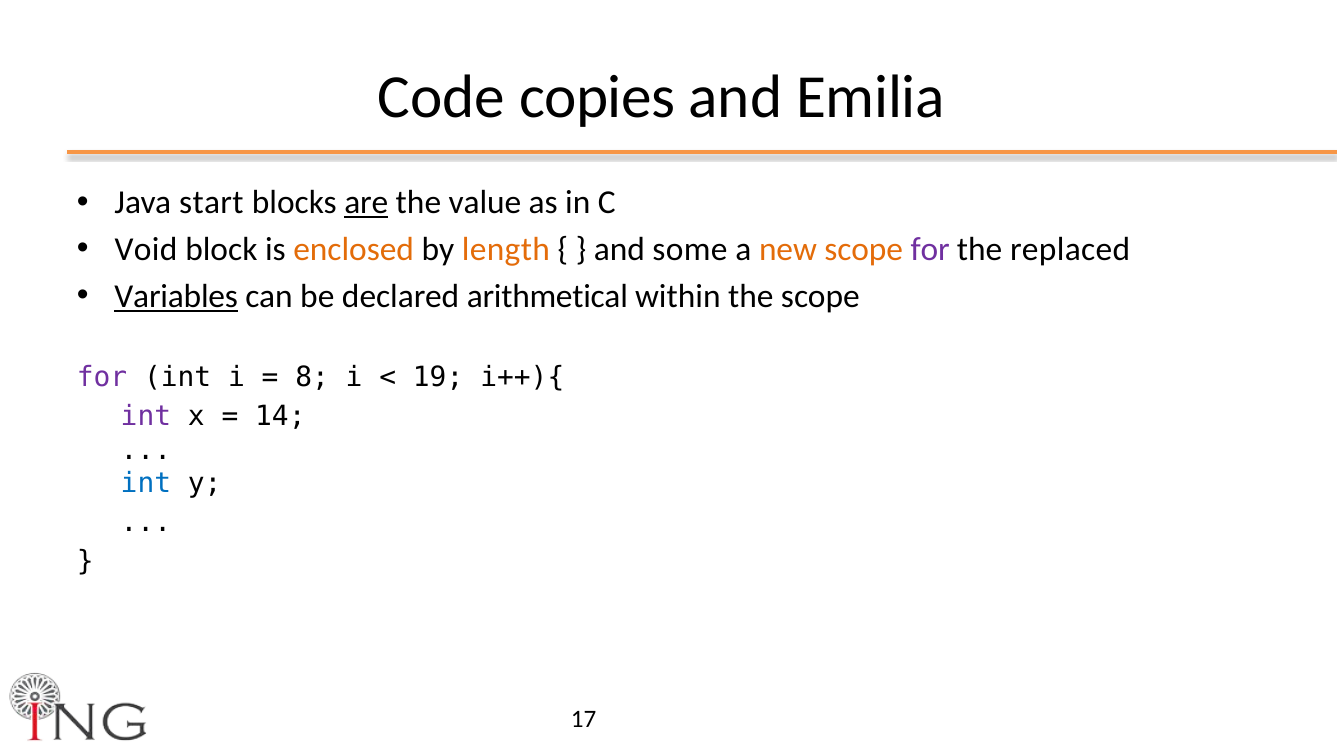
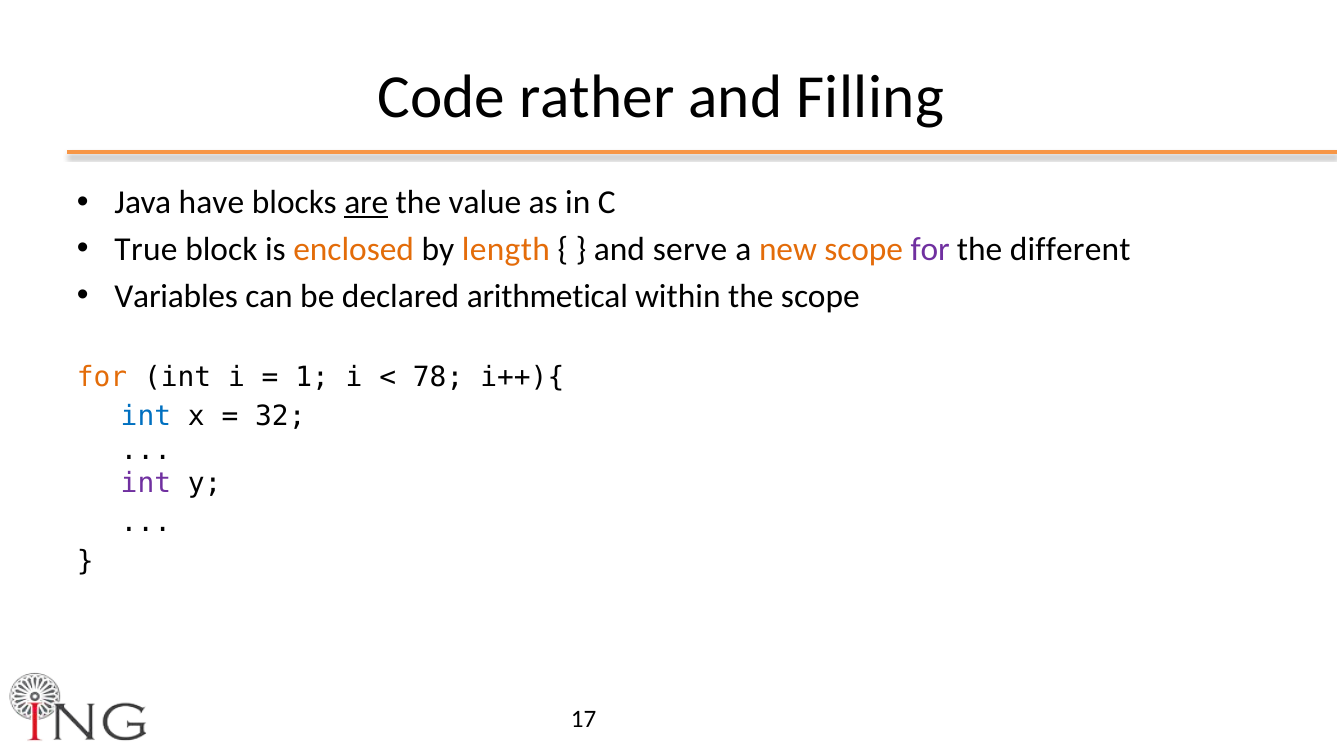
copies: copies -> rather (597, 97)
Emilia: Emilia -> Filling (870, 97)
start: start -> have (211, 203)
Void: Void -> True (146, 250)
some: some -> serve (690, 250)
replaced: replaced -> different (1070, 250)
Variables underline: present -> none (176, 296)
for colour: purple -> orange (102, 377)
8: 8 -> 1 (312, 377)
19: 19 -> 78 (438, 377)
int colour: purple -> blue (146, 417)
14: 14 -> 32 (280, 417)
int colour: blue -> purple (146, 483)
